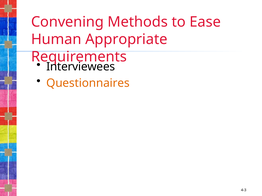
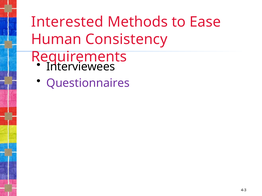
Convening: Convening -> Interested (67, 22)
Appropriate: Appropriate -> Consistency (126, 39)
Questionnaires colour: orange -> purple (88, 83)
